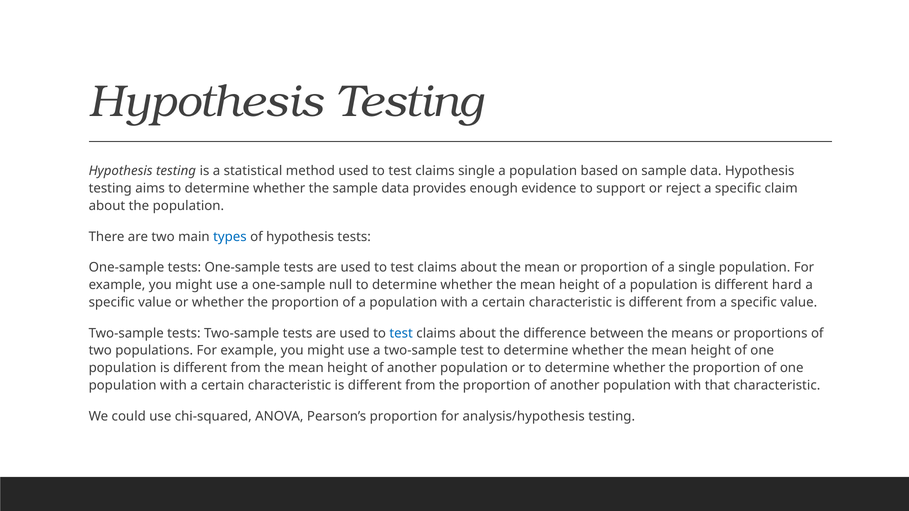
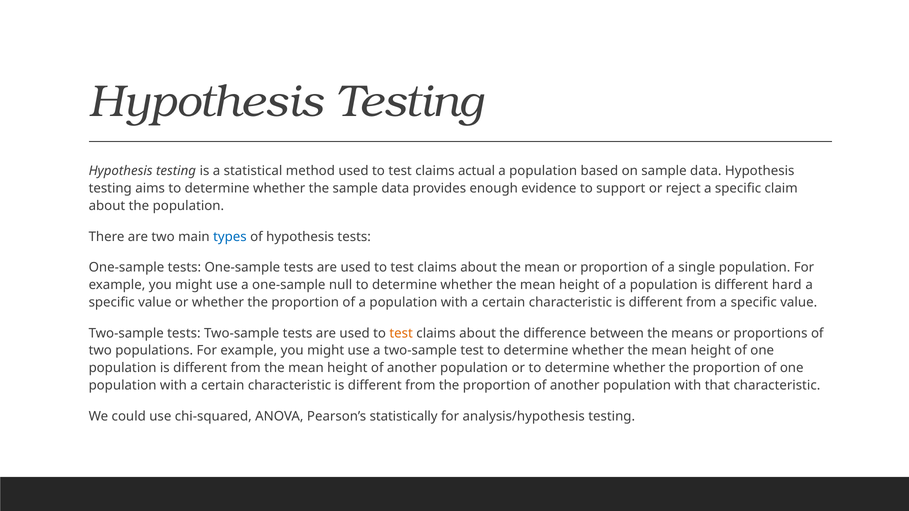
claims single: single -> actual (477, 171)
test colour: blue -> orange (401, 333)
Pearson’s proportion: proportion -> statistically (404, 417)
